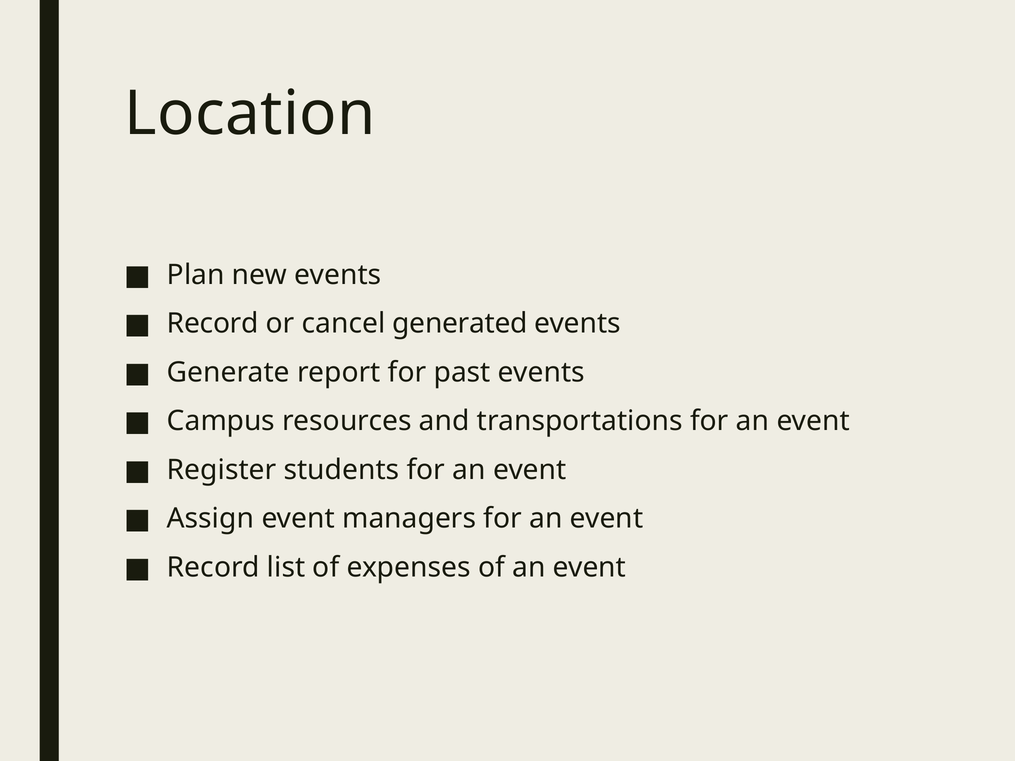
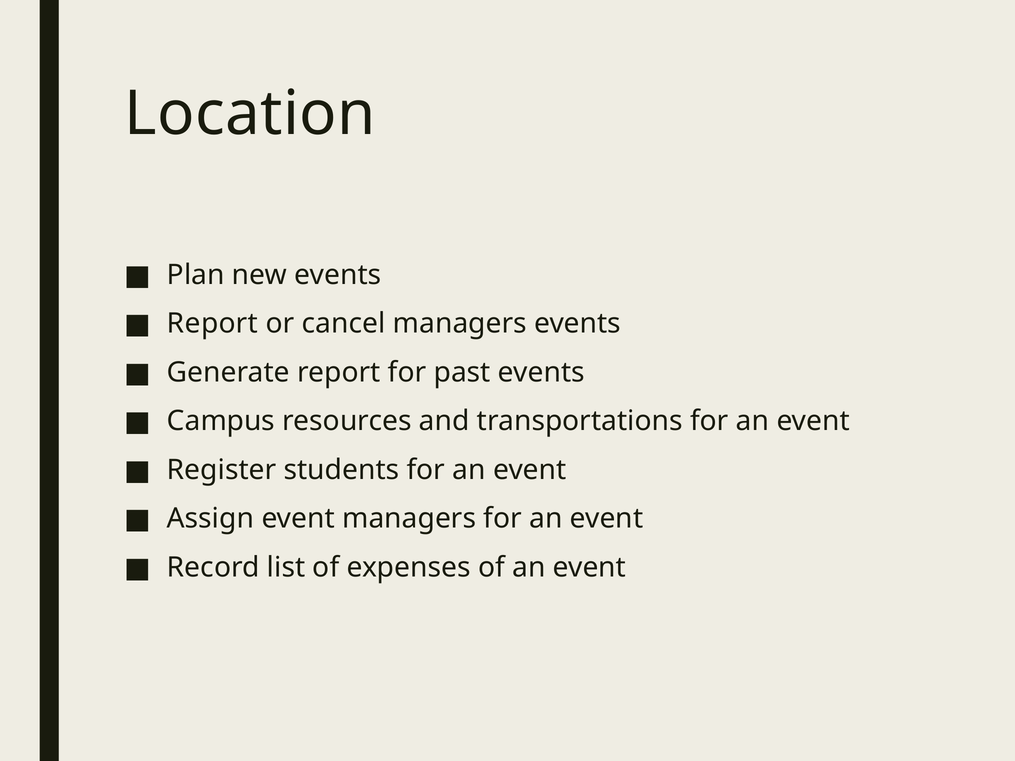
Record: Record -> Report (213, 324)
cancel generated: generated -> managers (460, 324)
